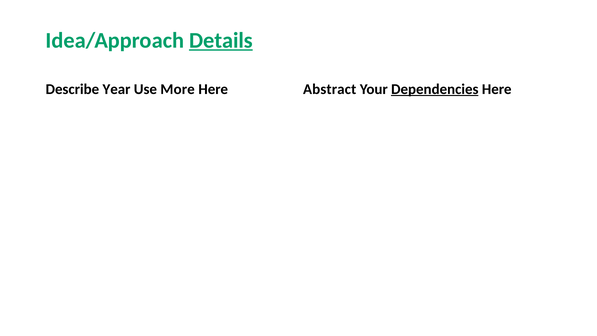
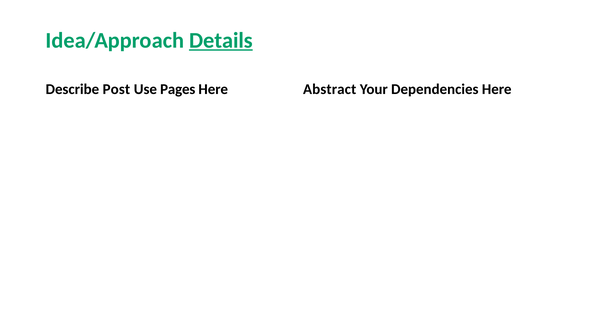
Year: Year -> Post (116, 89)
More: More -> Pages (178, 89)
Dependencies underline: present -> none (435, 89)
